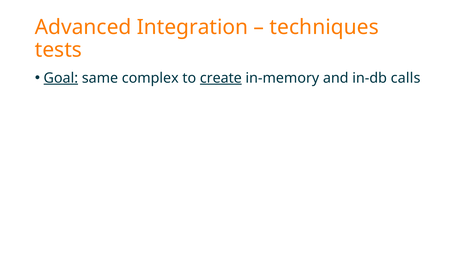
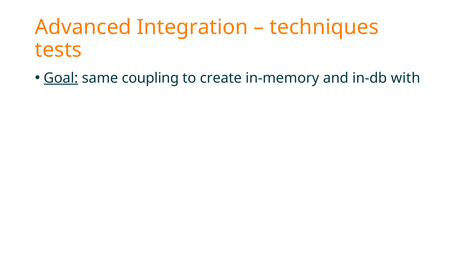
complex: complex -> coupling (150, 78)
create underline: present -> none (221, 78)
calls: calls -> with (406, 78)
